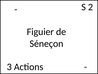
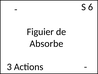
2: 2 -> 6 (91, 7)
Séneçon: Séneçon -> Absorbe (46, 43)
